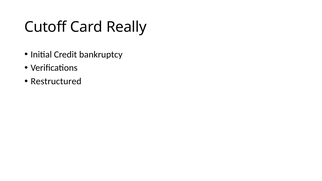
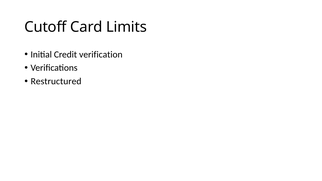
Really: Really -> Limits (126, 27)
bankruptcy: bankruptcy -> verification (101, 54)
